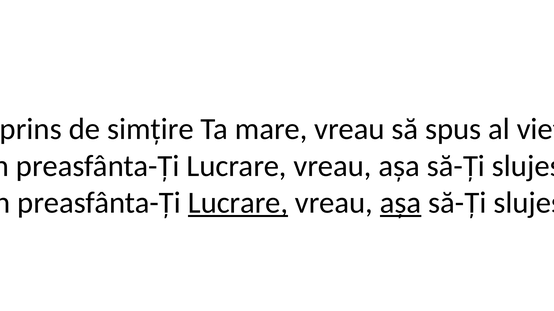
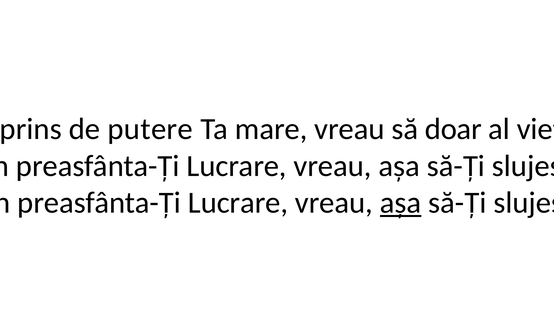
simțire: simțire -> putere (150, 129)
spus: spus -> doar (453, 129)
Lucrare underline: present -> none (238, 203)
